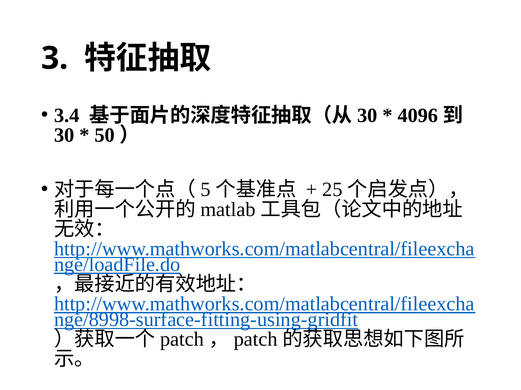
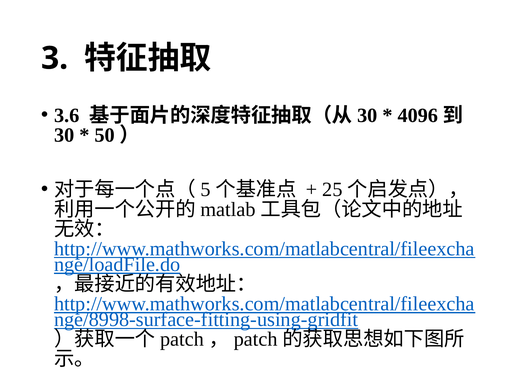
3.4: 3.4 -> 3.6 (67, 116)
